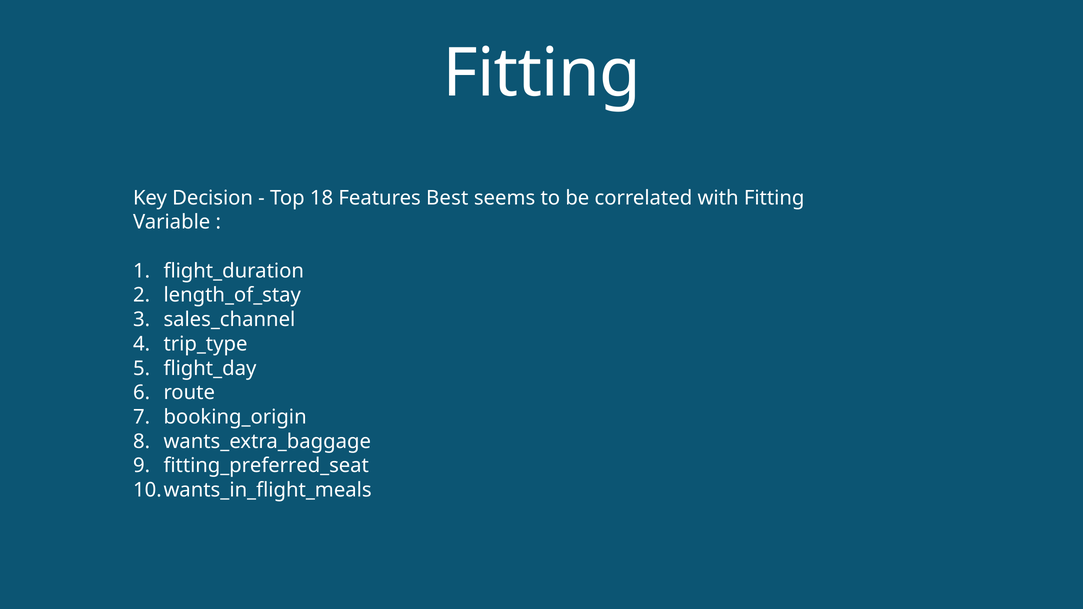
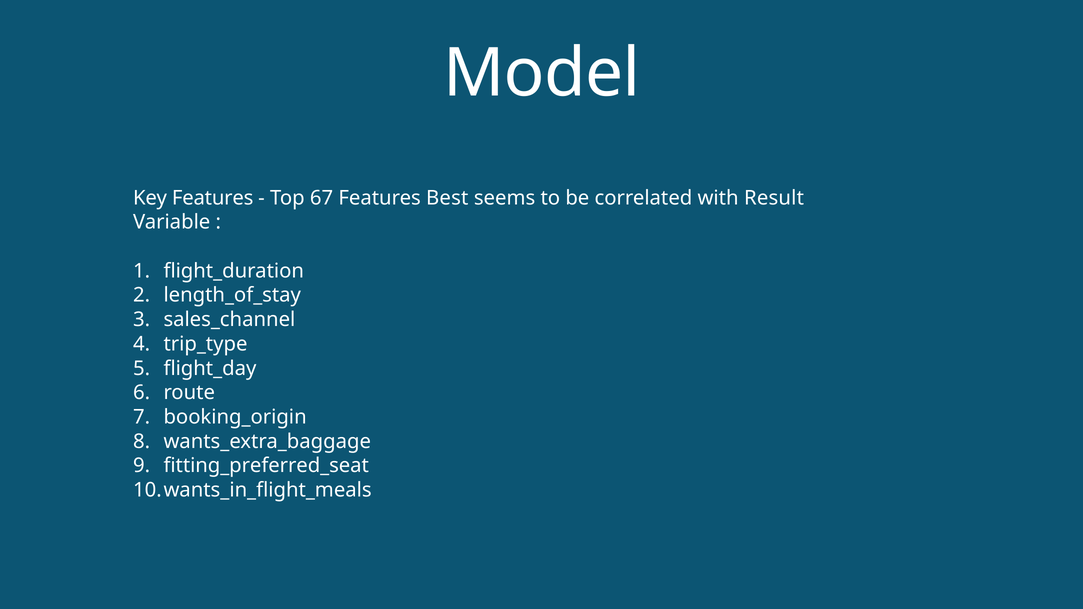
Fitting: Fitting -> Model (542, 74)
Key Decision: Decision -> Features (213, 198)
18: 18 -> 67 (322, 198)
with Fitting: Fitting -> Result (774, 198)
